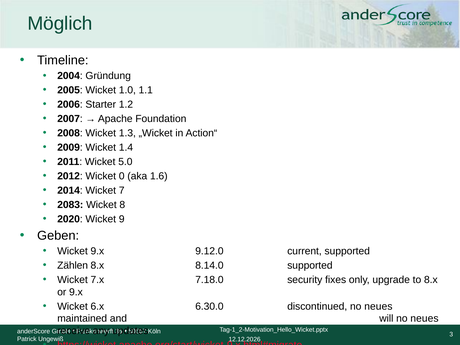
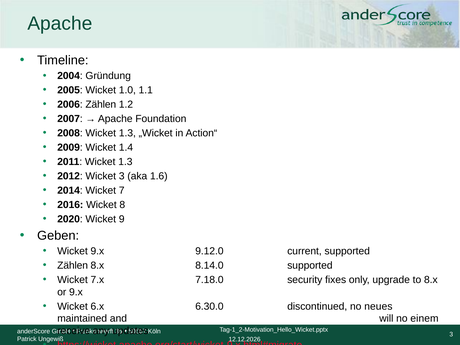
Möglich: Möglich -> Apache (60, 23)
2006 Starter: Starter -> Zählen (101, 105)
2011 Wicket 5.0: 5.0 -> 1.3 (125, 162)
Wicket 0: 0 -> 3 (122, 176)
2083: 2083 -> 2016 (70, 205)
will no neues: neues -> einem (424, 319)
